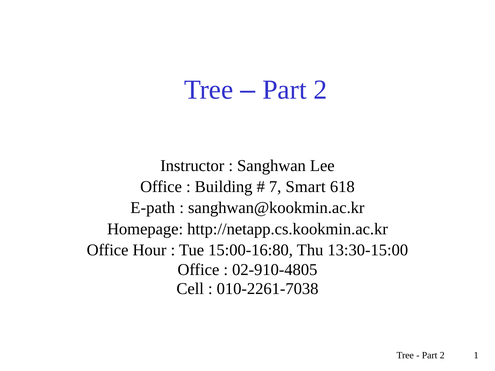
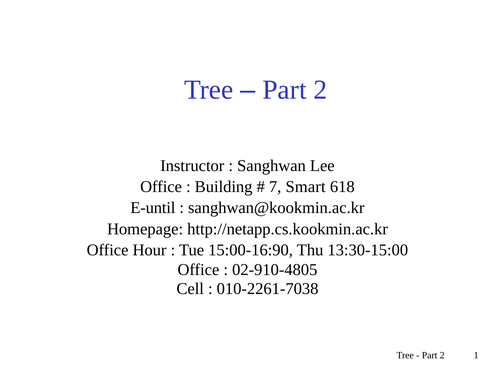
E-path: E-path -> E-until (153, 208)
15:00-16:80: 15:00-16:80 -> 15:00-16:90 (251, 250)
